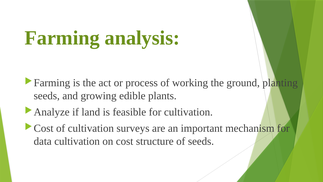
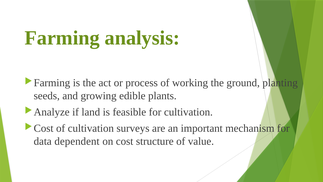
data cultivation: cultivation -> dependent (77, 141)
of seeds: seeds -> value (201, 141)
